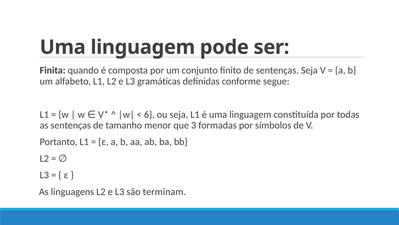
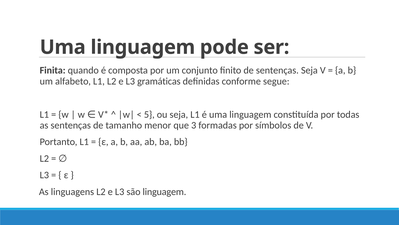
6: 6 -> 5 (149, 114)
são terminam: terminam -> linguagem (164, 191)
